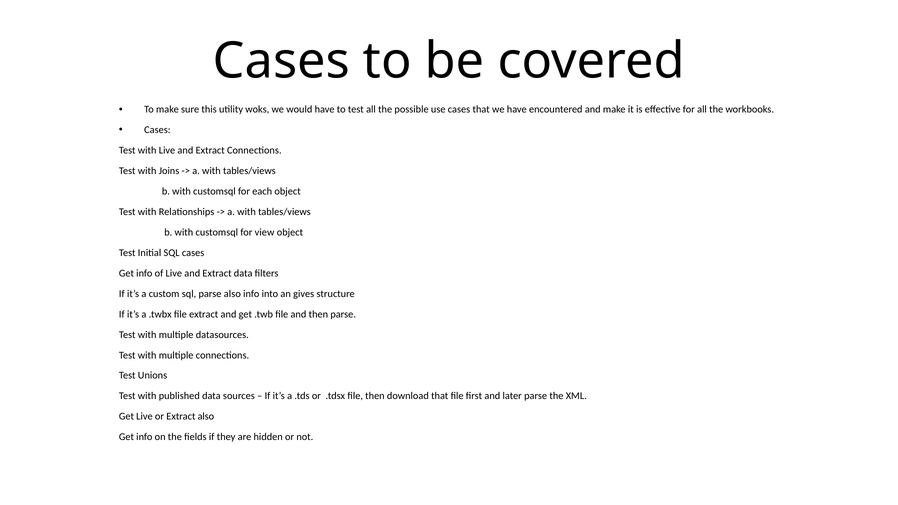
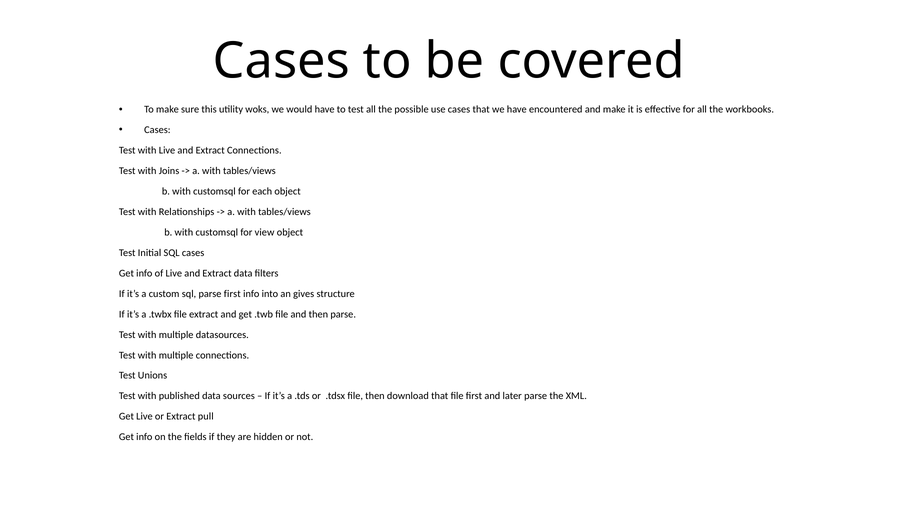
parse also: also -> first (232, 294)
Extract also: also -> pull (206, 417)
